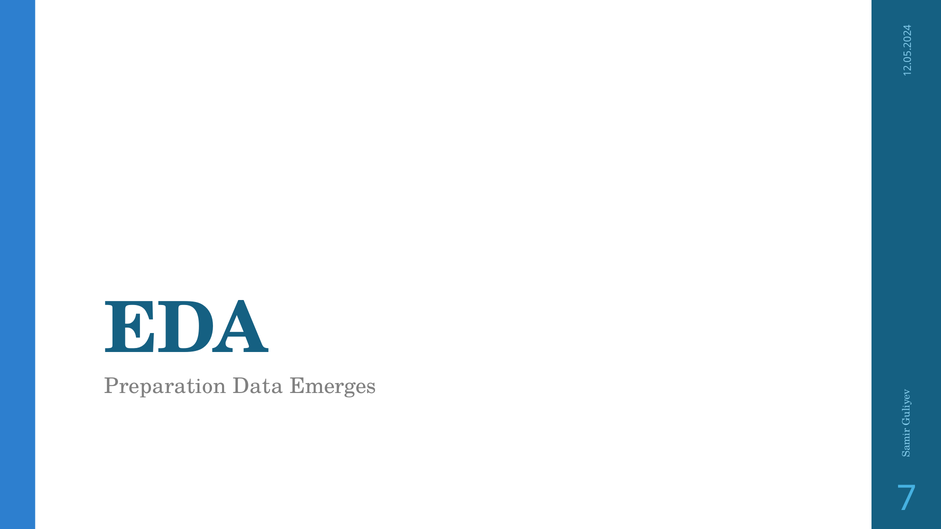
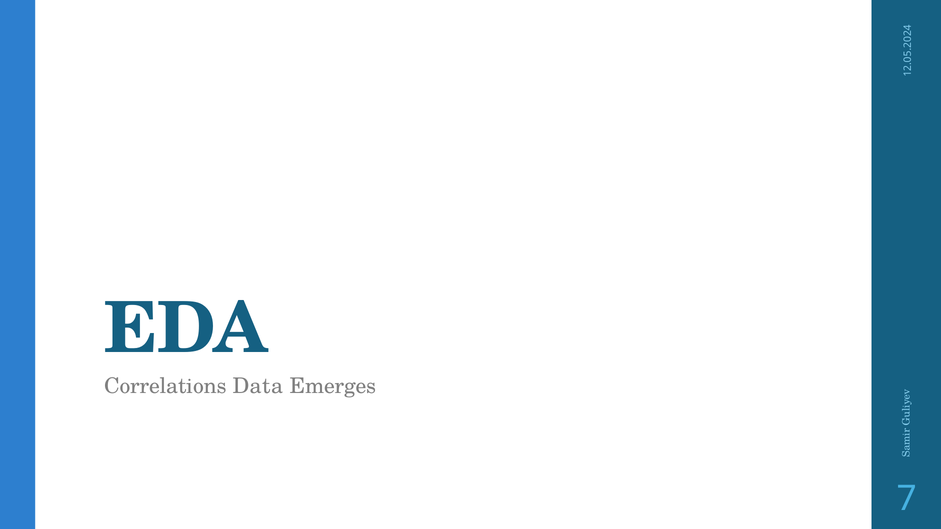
Preparation: Preparation -> Correlations (166, 387)
